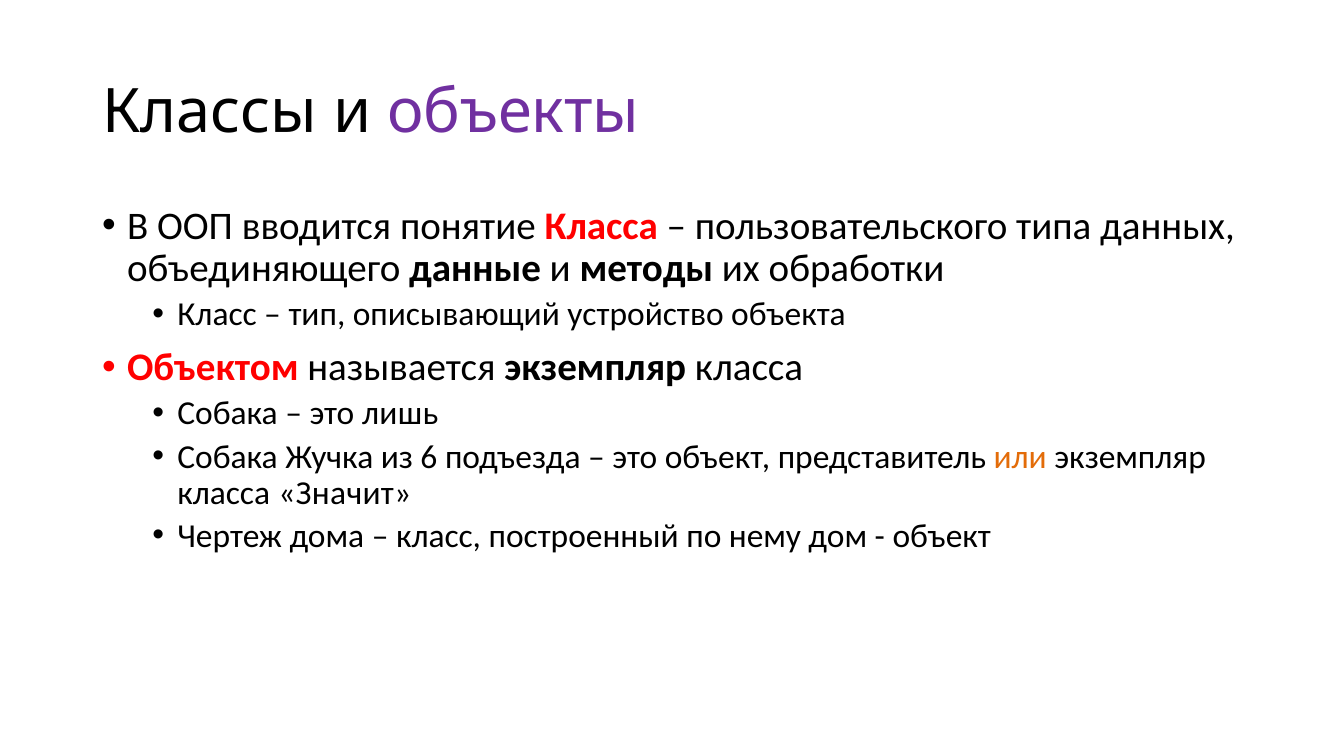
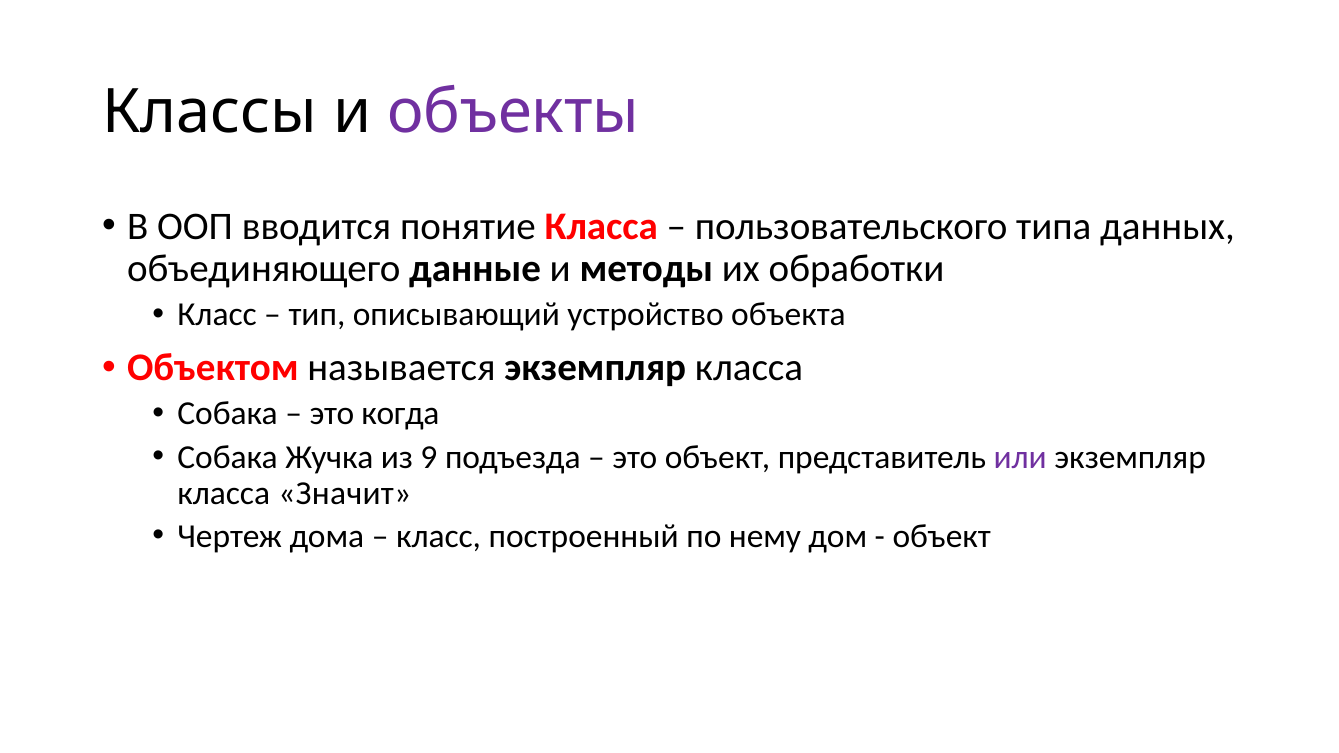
лишь: лишь -> когда (400, 414)
6: 6 -> 9 (429, 457)
или colour: orange -> purple (1020, 457)
